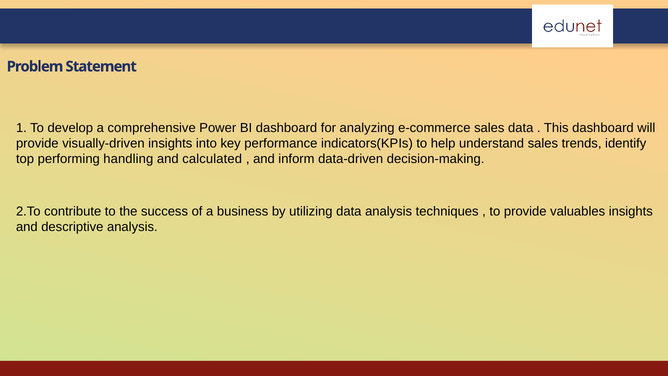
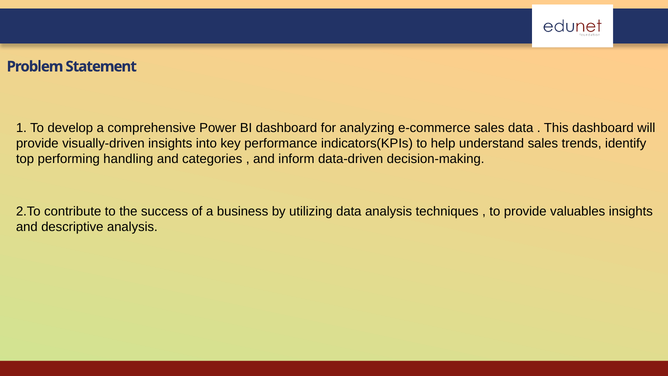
calculated: calculated -> categories (212, 159)
